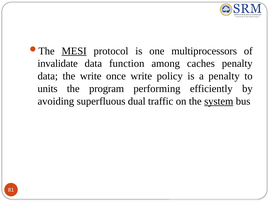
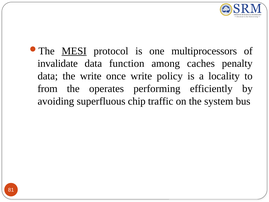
a penalty: penalty -> locality (224, 76)
units: units -> from (48, 88)
program: program -> operates (107, 88)
dual: dual -> chip (137, 101)
system underline: present -> none (219, 101)
